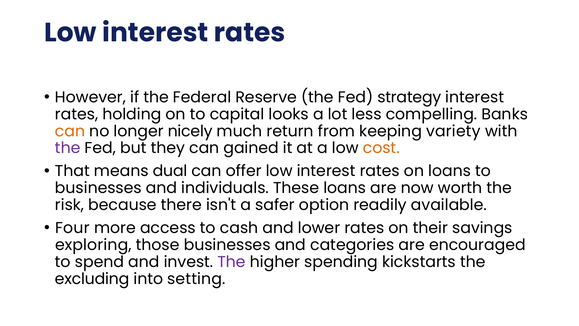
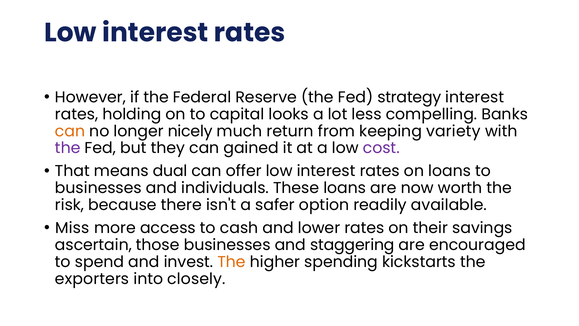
cost colour: orange -> purple (381, 148)
Four: Four -> Miss (72, 228)
exploring: exploring -> ascertain (93, 245)
categories: categories -> staggering (352, 245)
The colour: purple -> orange (232, 262)
excluding: excluding -> exporters (92, 279)
setting: setting -> closely (196, 279)
